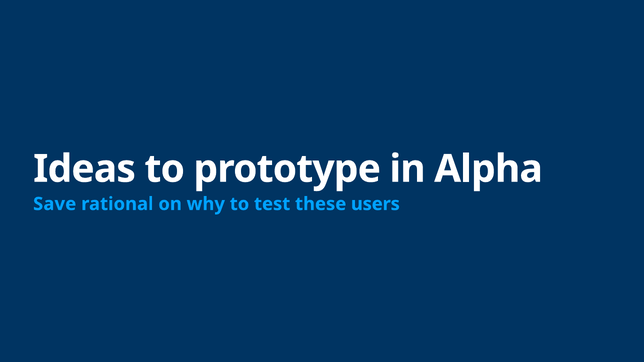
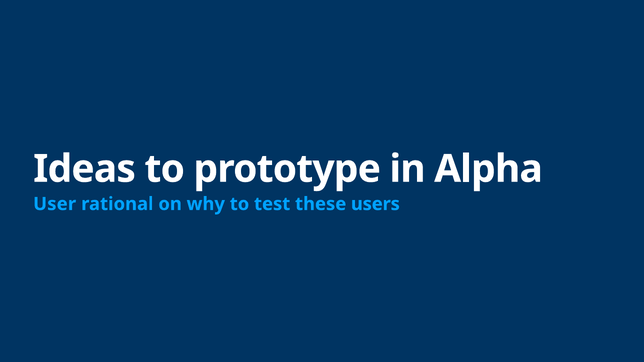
Save: Save -> User (55, 204)
